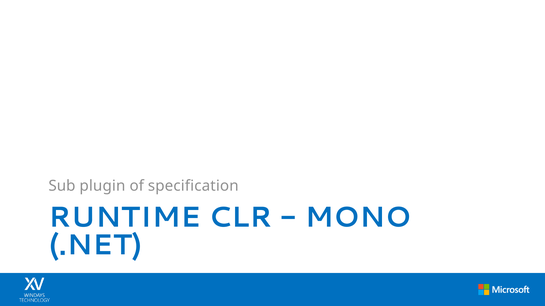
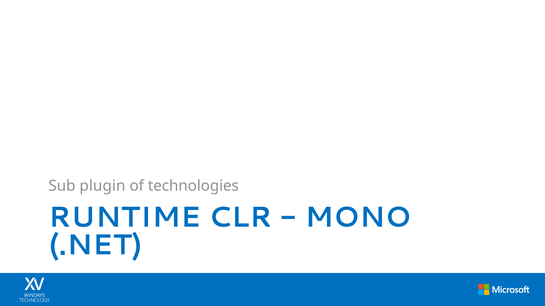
specification: specification -> technologies (193, 186)
